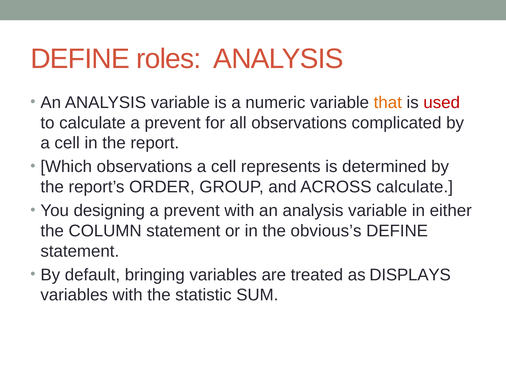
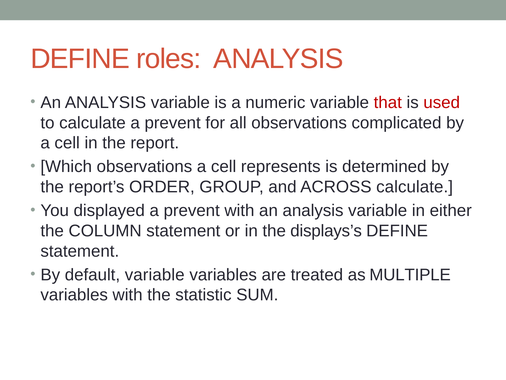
that colour: orange -> red (388, 102)
designing: designing -> displayed (109, 210)
obvious’s: obvious’s -> displays’s (326, 231)
default bringing: bringing -> variable (155, 274)
DISPLAYS: DISPLAYS -> MULTIPLE (410, 274)
